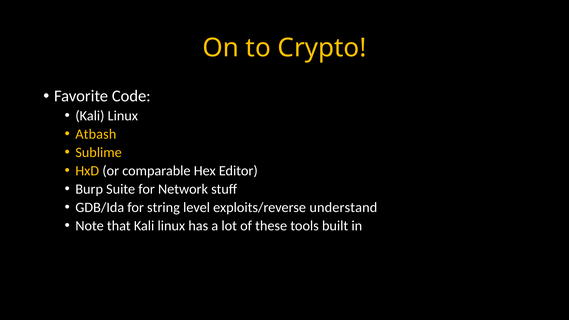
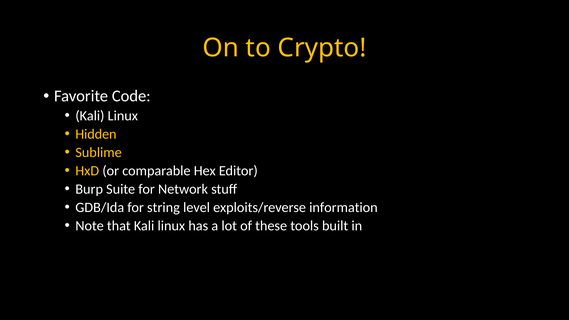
Atbash: Atbash -> Hidden (96, 134)
understand: understand -> information (343, 207)
